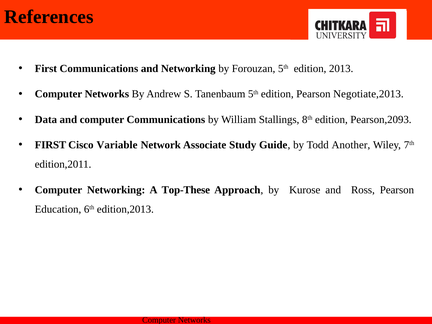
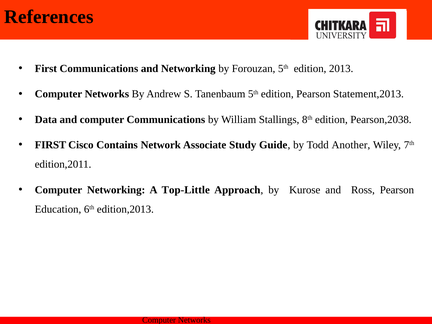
Negotiate,2013: Negotiate,2013 -> Statement,2013 (368, 94)
Pearson,2093: Pearson,2093 -> Pearson,2038 (381, 119)
Variable: Variable -> Contains (117, 145)
Top-These: Top-These -> Top-Little (186, 190)
